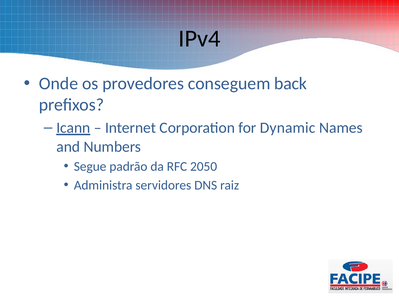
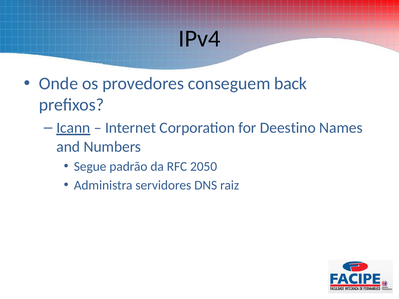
Dynamic: Dynamic -> Deestino (288, 128)
